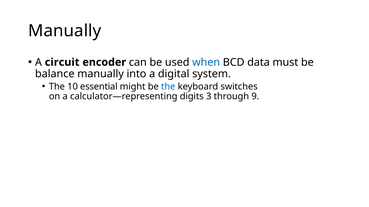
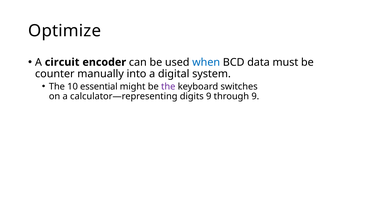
Manually: Manually -> Optimize (65, 31)
balance: balance -> counter (55, 74)
the colour: blue -> purple (168, 87)
digits 3: 3 -> 9 (209, 97)
